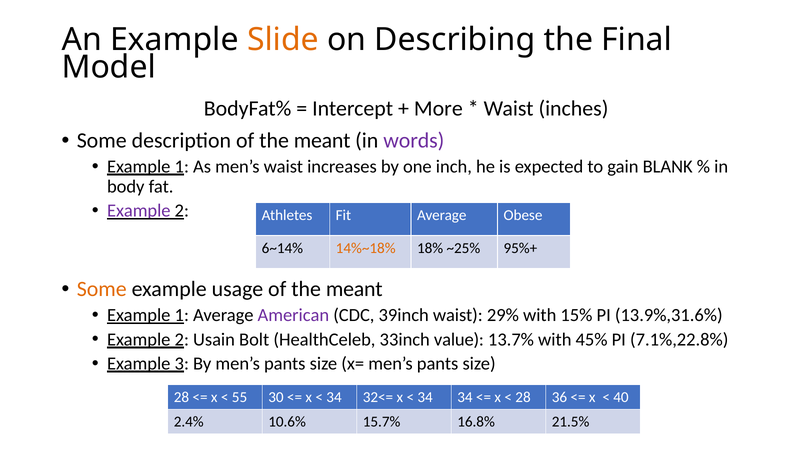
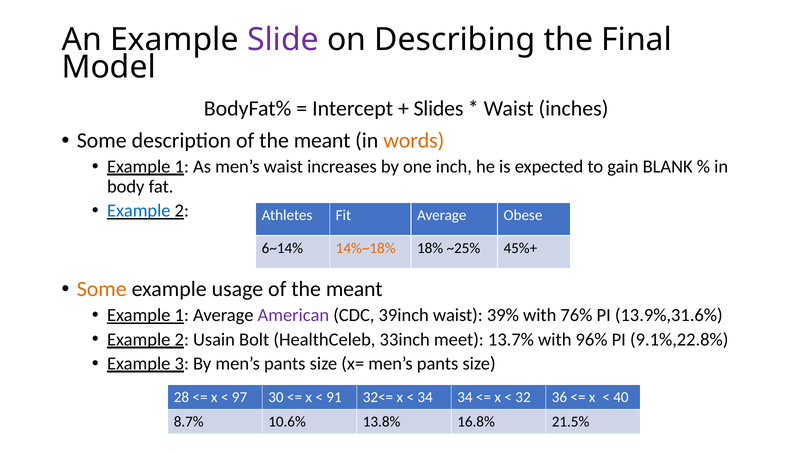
Slide colour: orange -> purple (283, 40)
More: More -> Slides (438, 109)
words colour: purple -> orange (414, 141)
Example colour: purple -> blue (139, 211)
95%+: 95%+ -> 45%+ (520, 248)
29%: 29% -> 39% (503, 316)
15%: 15% -> 76% (576, 316)
value: value -> meet (459, 340)
45%: 45% -> 96% (592, 340)
7.1%,22.8%: 7.1%,22.8% -> 9.1%,22.8% (679, 340)
55: 55 -> 97 (240, 398)
34: 34 -> 91 (334, 398)
28: 28 -> 32 (523, 398)
2.4%: 2.4% -> 8.7% (189, 422)
15.7%: 15.7% -> 13.8% (382, 422)
